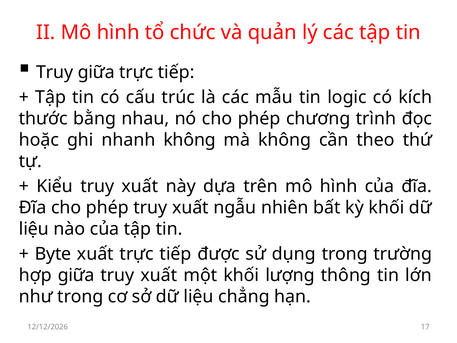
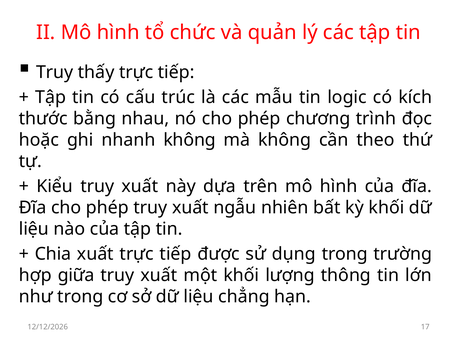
Truy giữa: giữa -> thấy (96, 72)
Byte: Byte -> Chia (53, 254)
